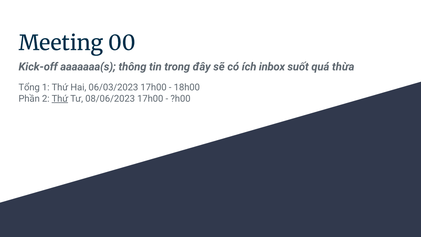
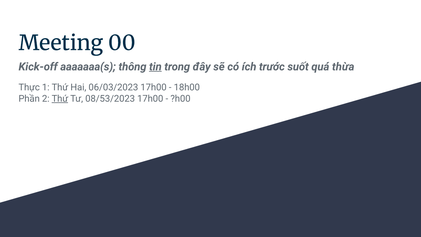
tin underline: none -> present (155, 67)
inbox: inbox -> trước (272, 67)
Tổng: Tổng -> Thực (29, 87)
08/06/2023: 08/06/2023 -> 08/53/2023 (110, 99)
